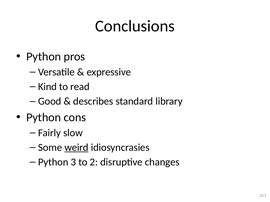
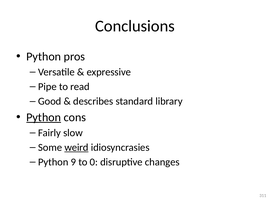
Kind: Kind -> Pipe (47, 87)
Python underline: none -> present (44, 118)
3: 3 -> 9 (73, 163)
2: 2 -> 0 (94, 163)
